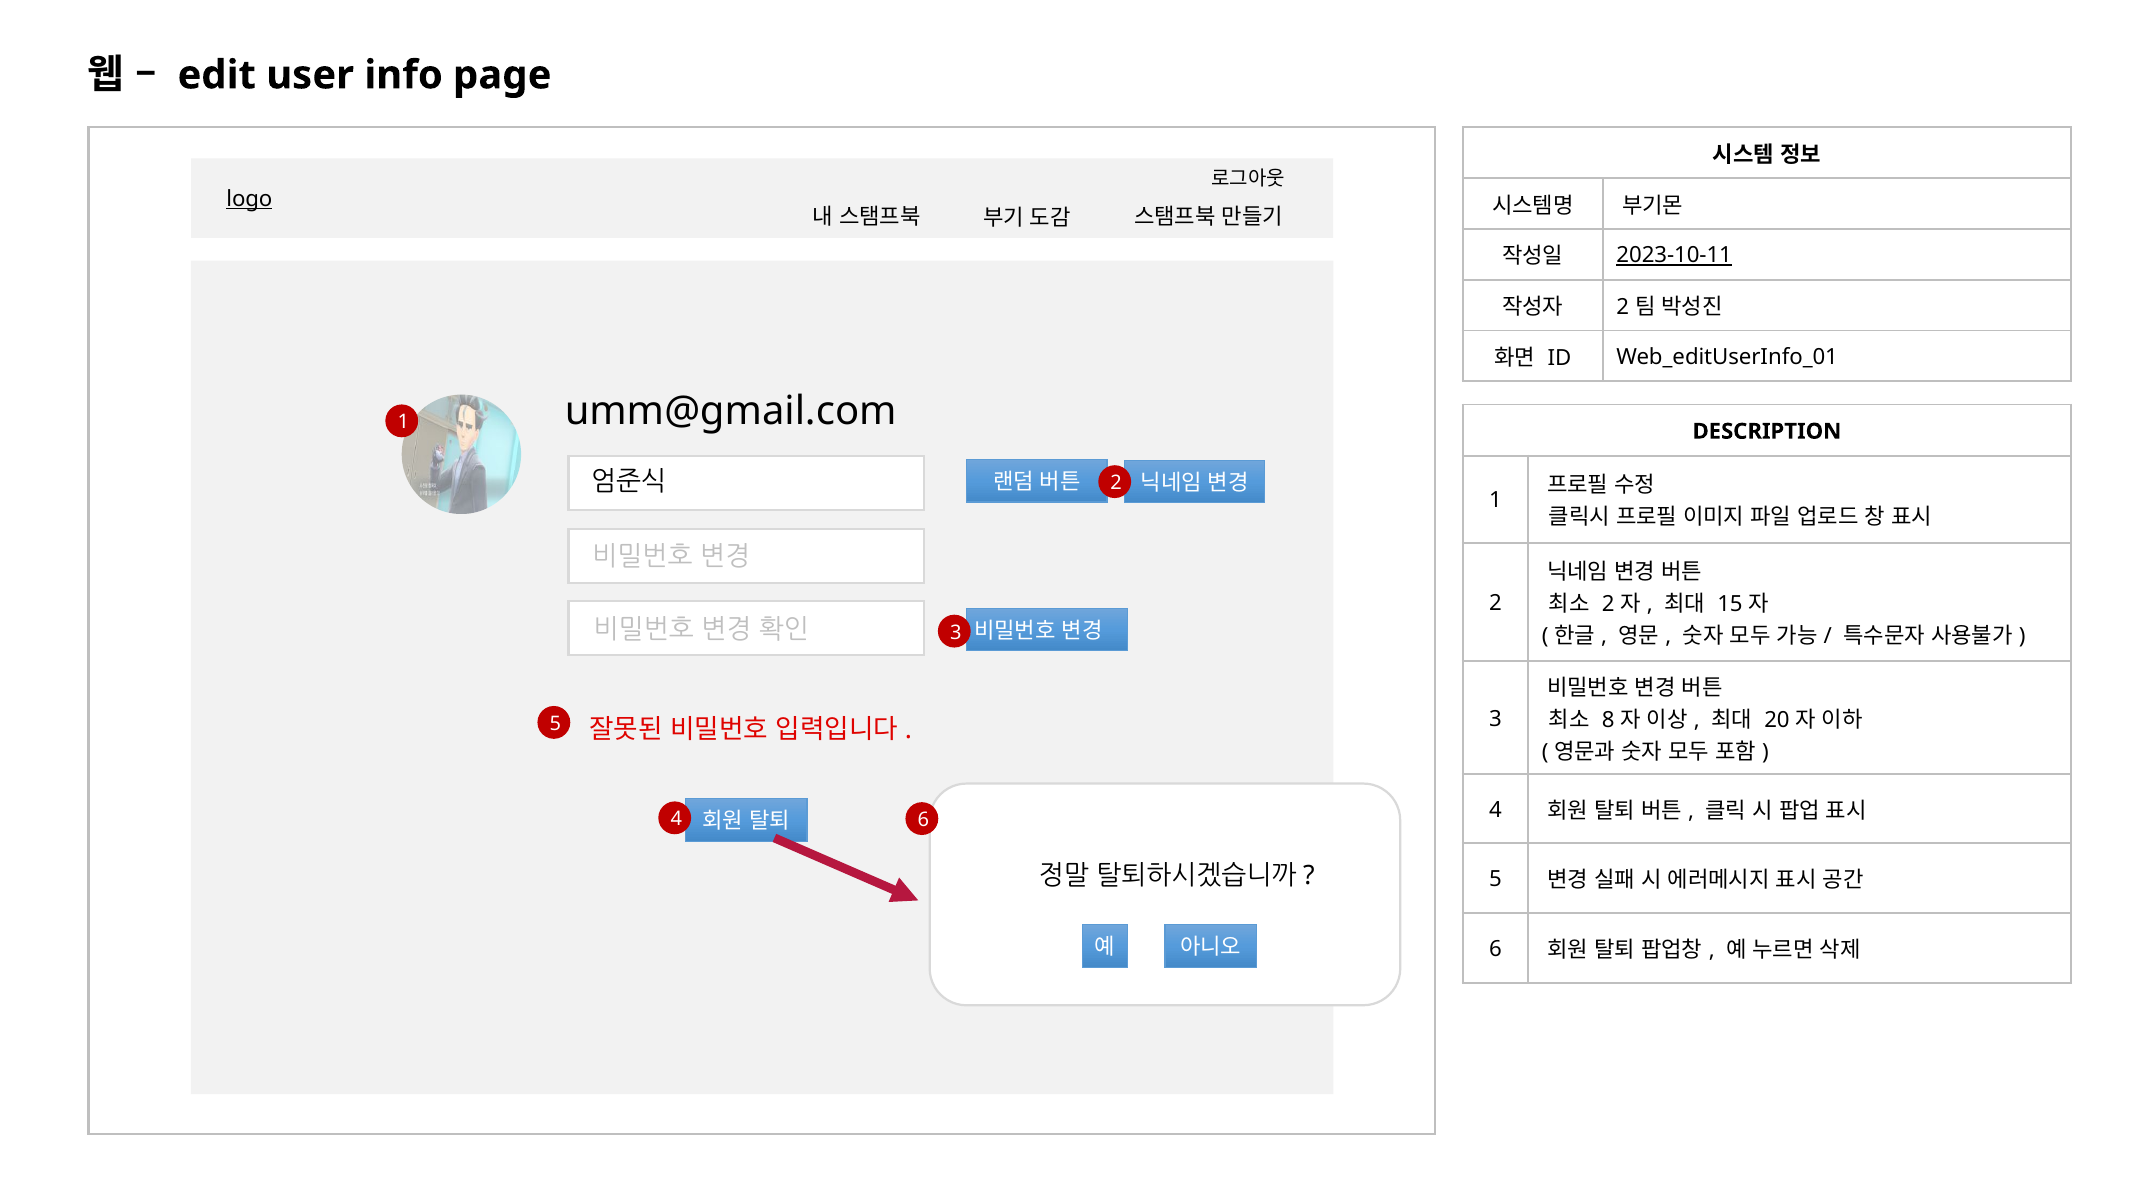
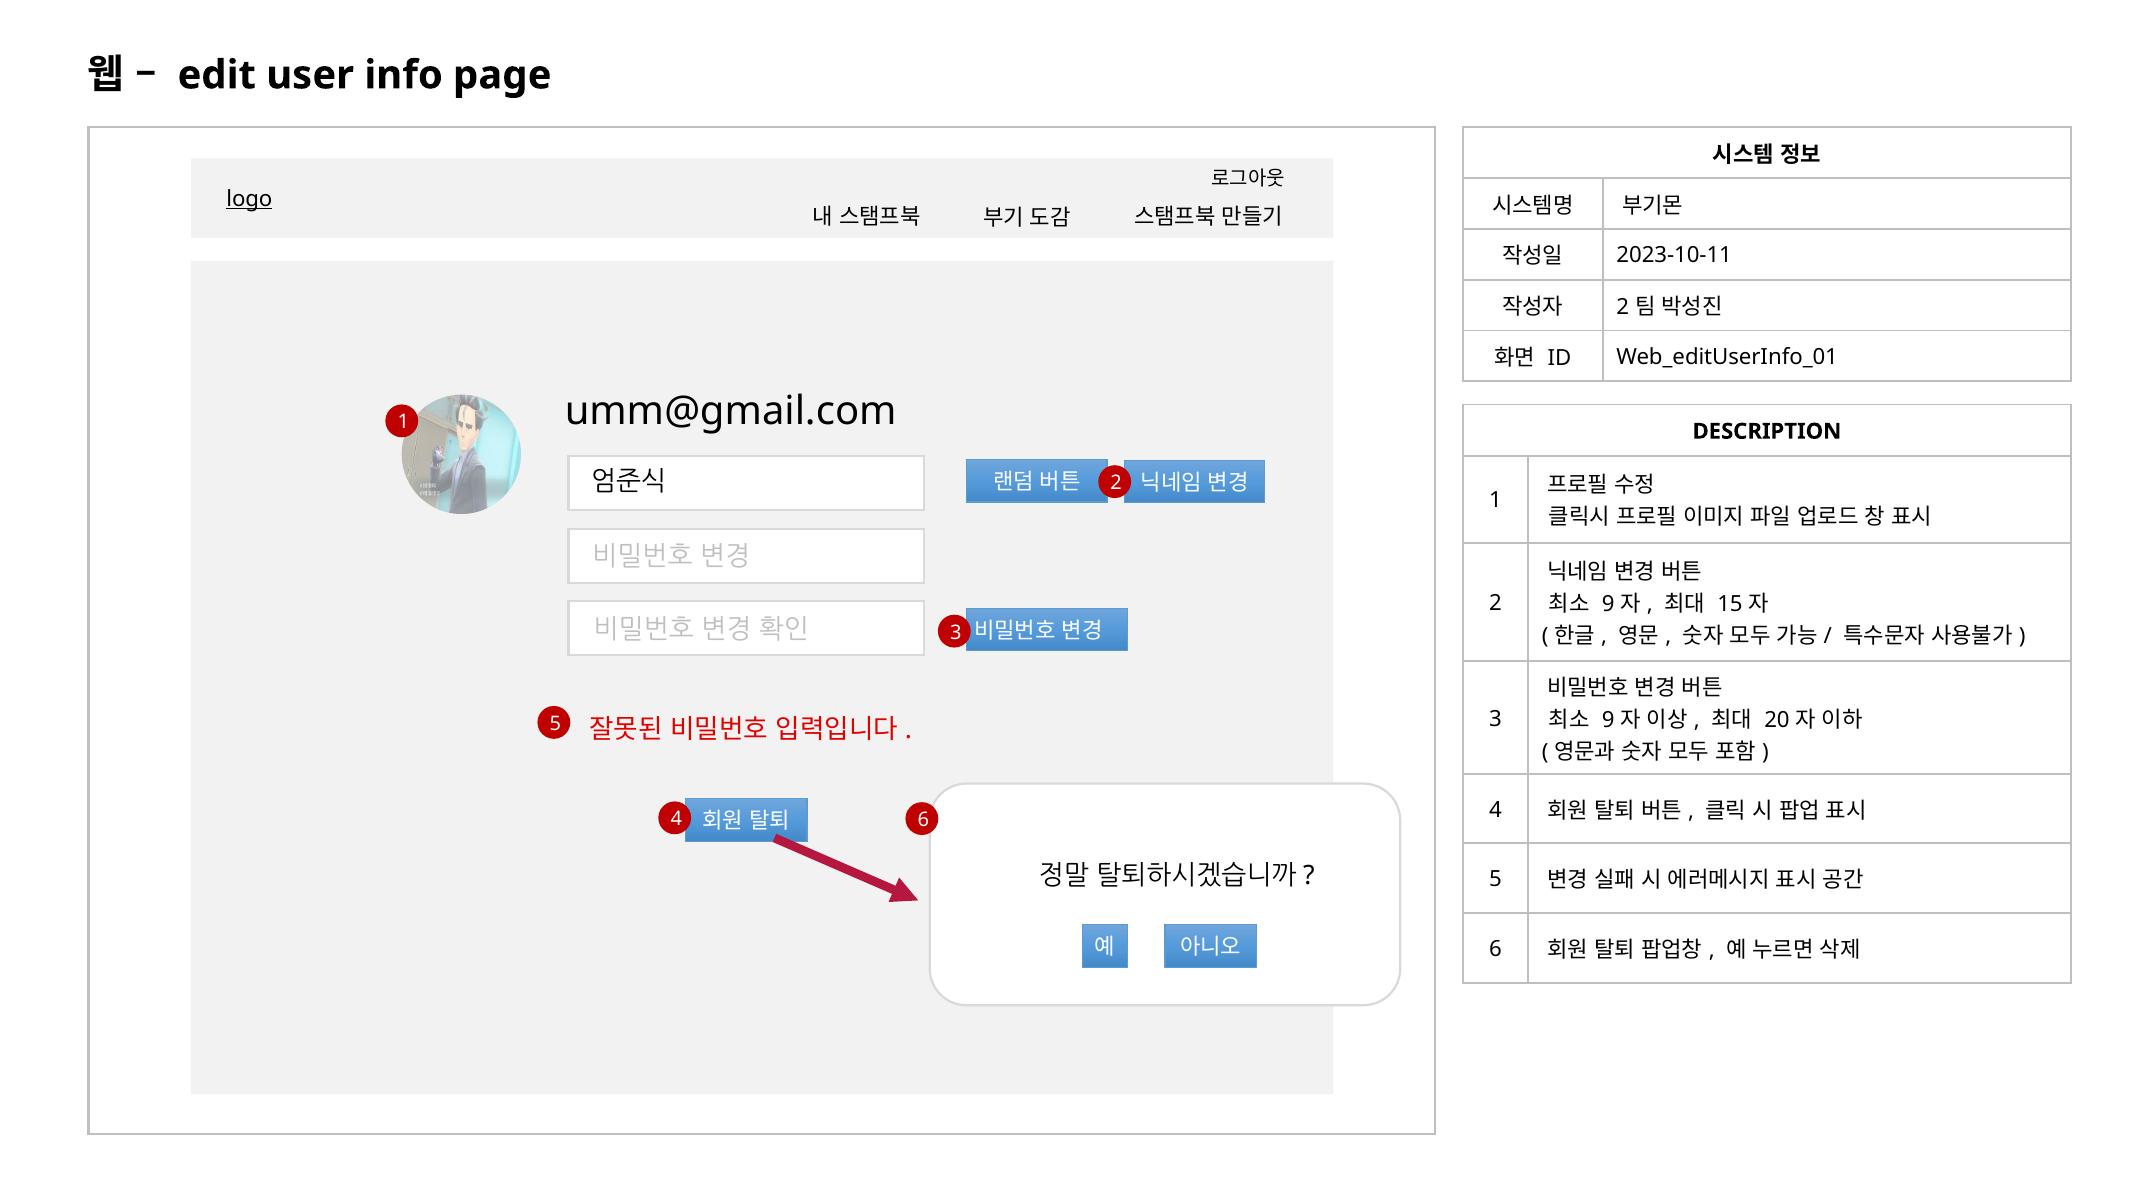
2023-10-11 underline: present -> none (1674, 256)
2: 2 -> 9 (1608, 604)
8: 8 -> 9 (1608, 720)
